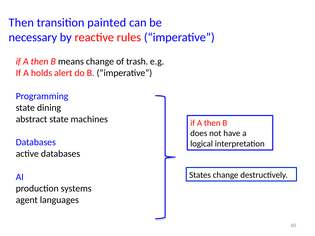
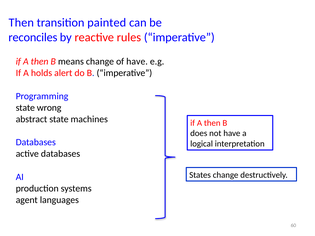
necessary: necessary -> reconciles (33, 37)
of trash: trash -> have (137, 62)
dining: dining -> wrong (49, 108)
